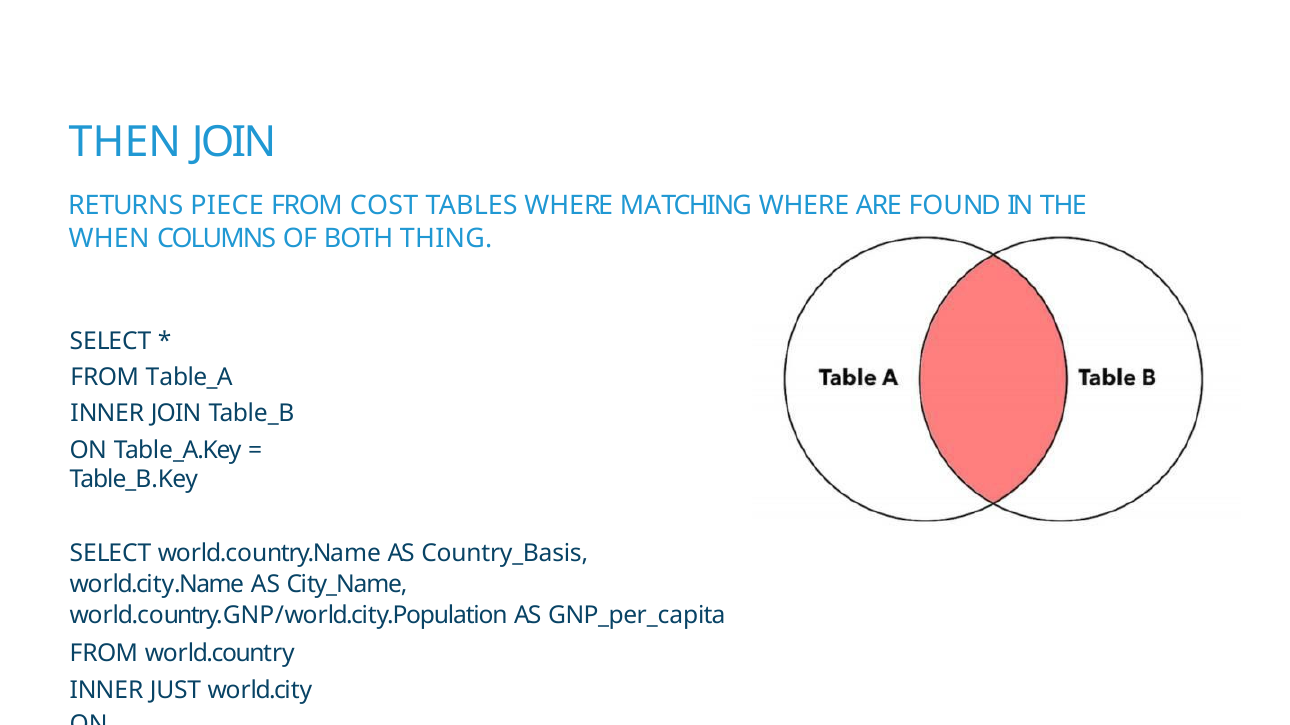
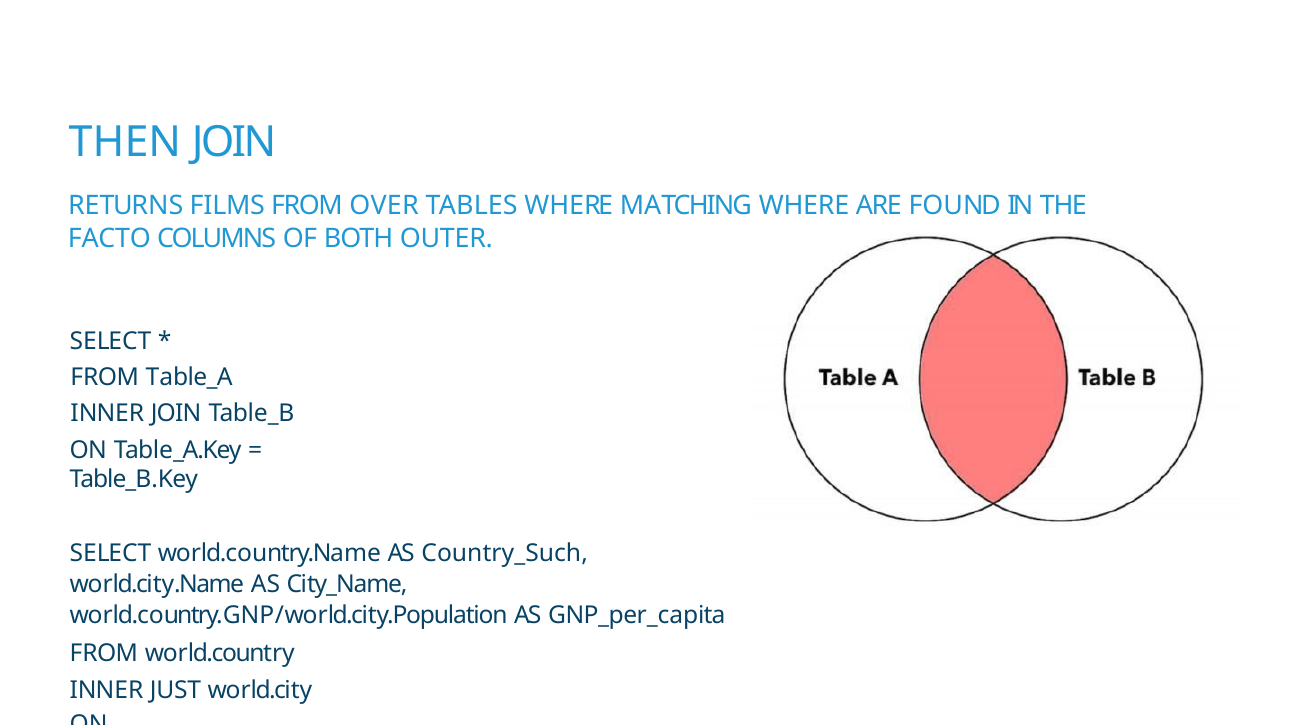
PIECE: PIECE -> FILMS (227, 206)
COST: COST -> OVER (384, 206)
WHEN: WHEN -> FACTO (109, 238)
THING: THING -> OUTER (446, 238)
Country_Basis: Country_Basis -> Country_Such (505, 554)
